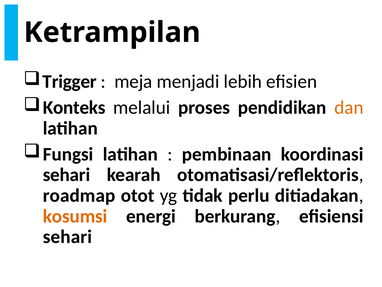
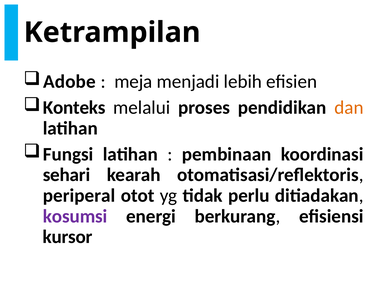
Trigger: Trigger -> Adobe (69, 81)
roadmap: roadmap -> periperal (79, 195)
kosumsi colour: orange -> purple (75, 216)
sehari: sehari -> kursor (68, 236)
